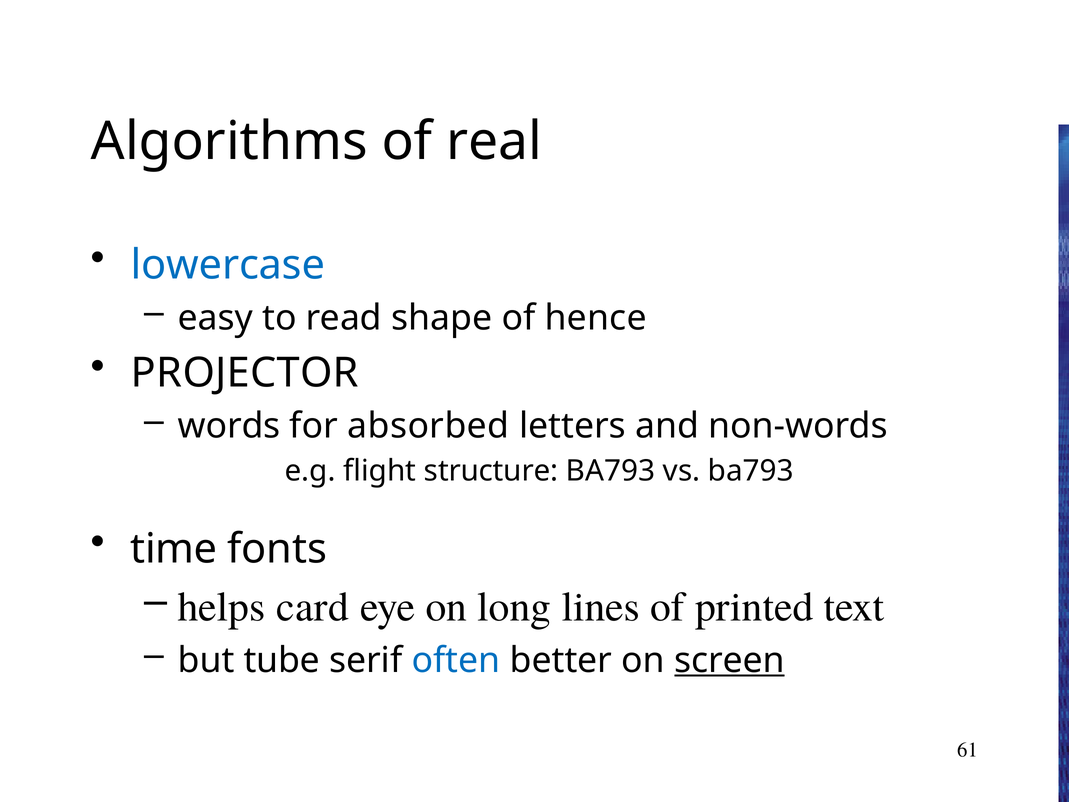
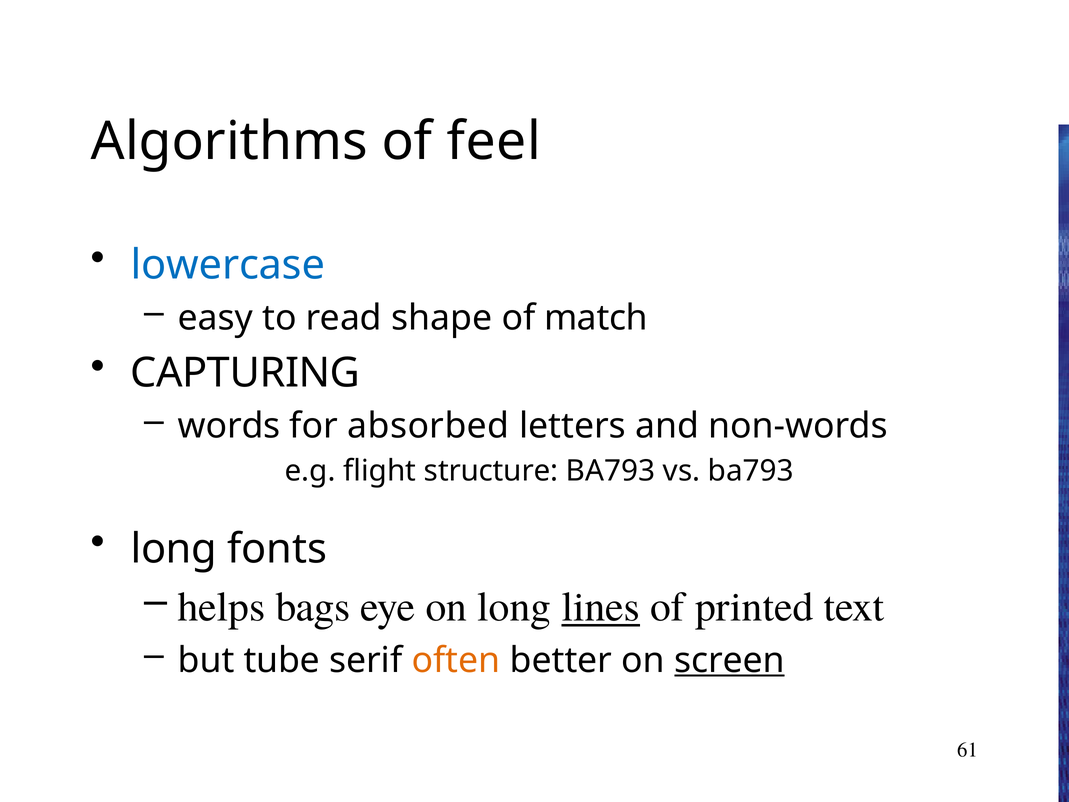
real: real -> feel (494, 142)
hence: hence -> match (596, 318)
PROJECTOR: PROJECTOR -> CAPTURING (245, 373)
time: time -> long (174, 549)
card: card -> bags (313, 607)
lines underline: none -> present (601, 607)
often colour: blue -> orange (456, 660)
